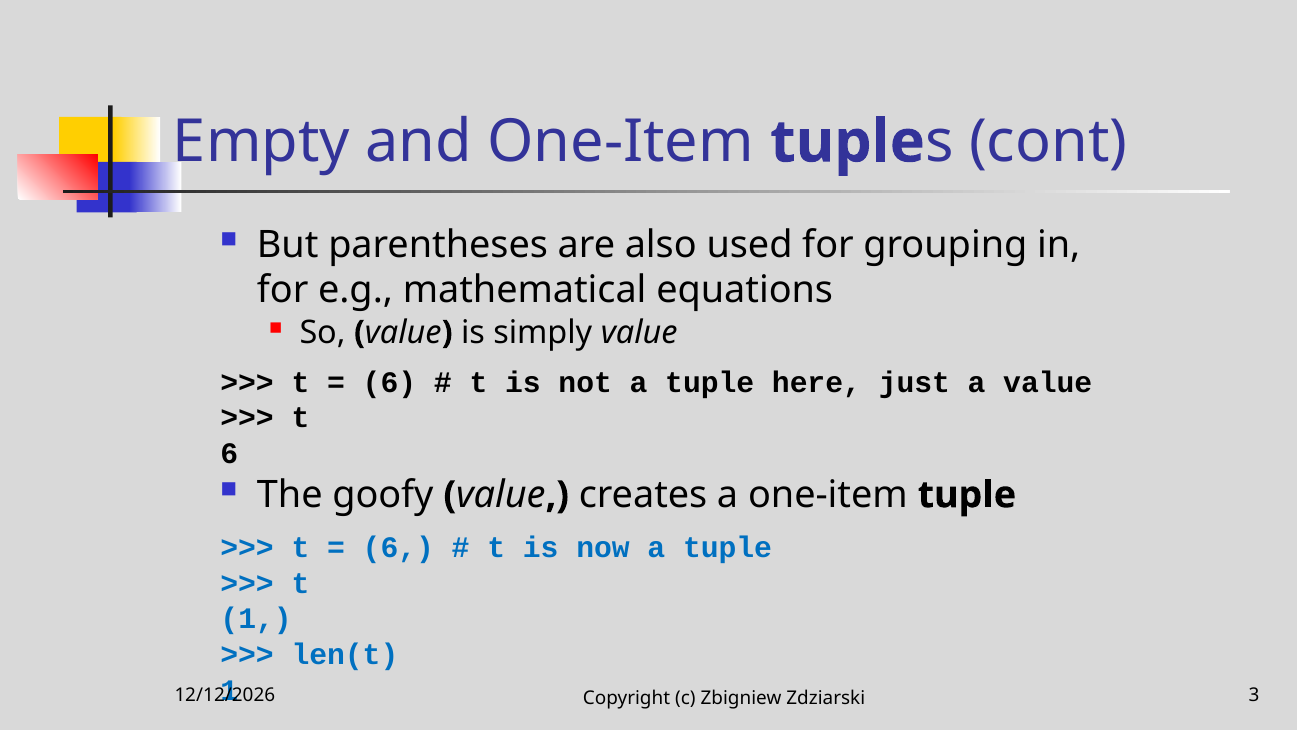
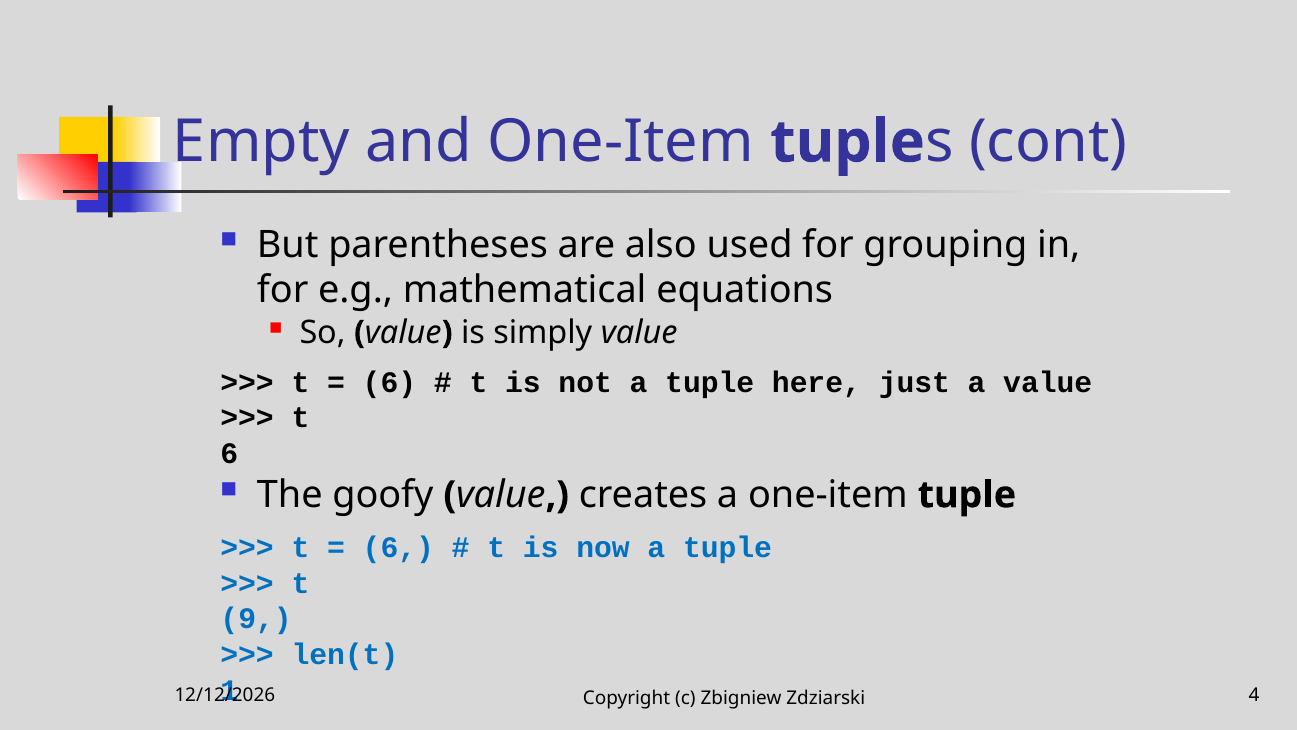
1: 1 -> 9 (256, 619)
3: 3 -> 4 (1254, 695)
